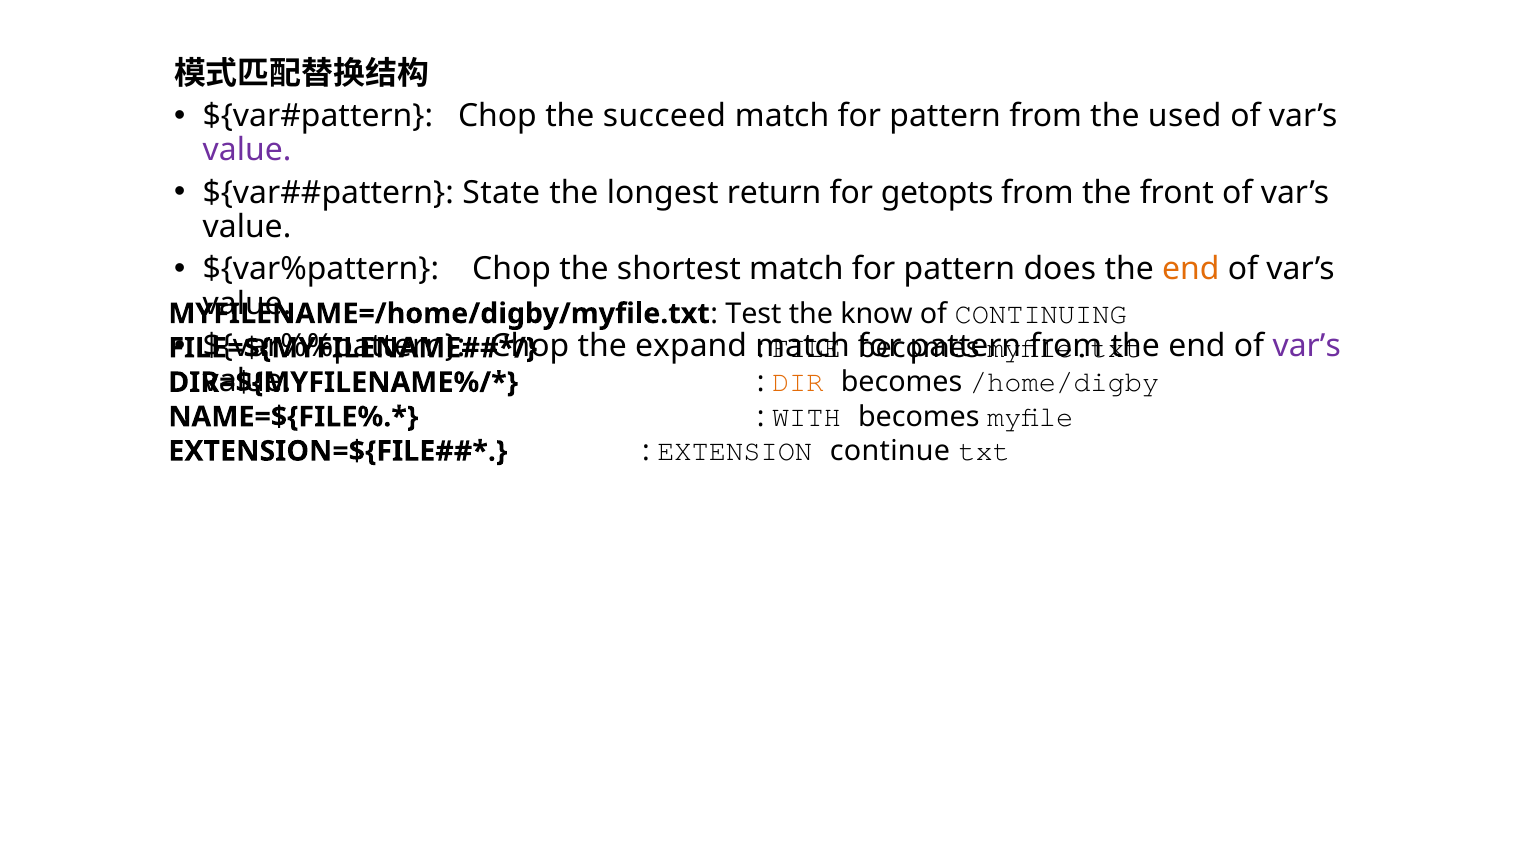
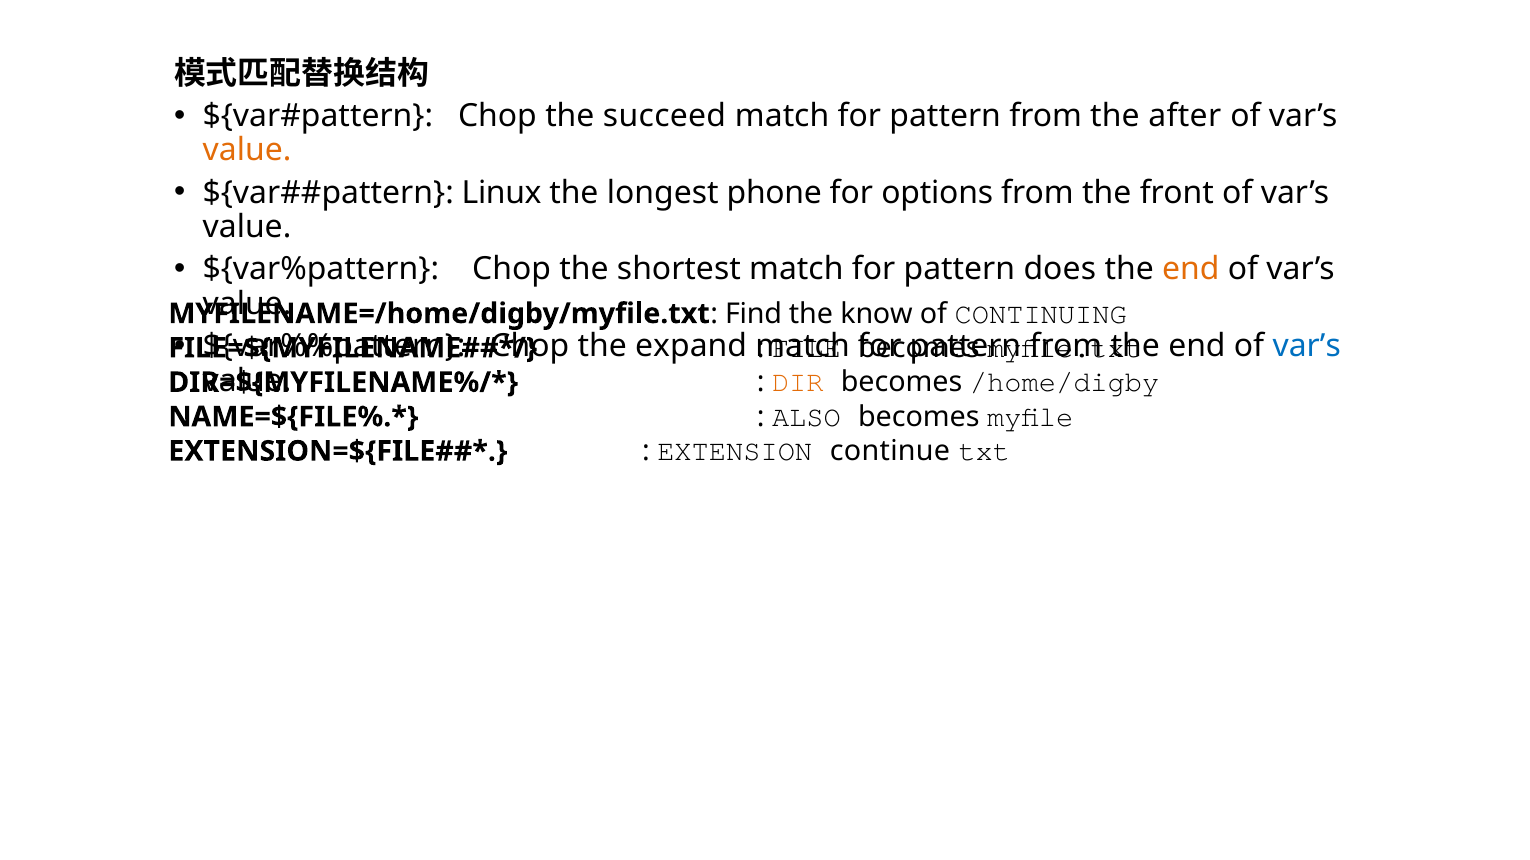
used: used -> after (1185, 116)
value colour: purple -> orange (247, 150)
State: State -> Linux (502, 193)
return: return -> phone (774, 193)
getopts: getopts -> options (937, 193)
Test: Test -> Find (754, 314)
var’s colour: purple -> blue (1307, 346)
WITH: WITH -> ALSO (806, 417)
